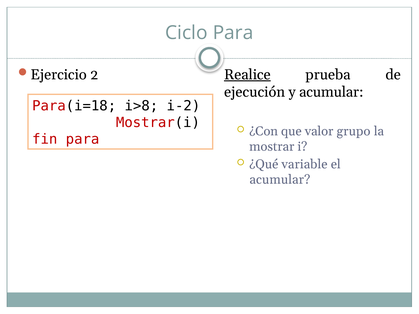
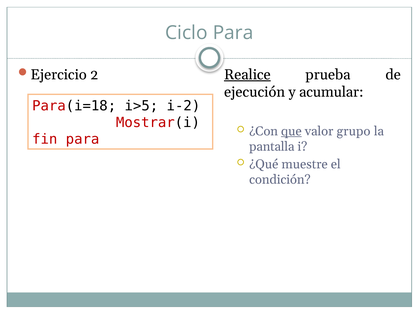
i>8: i>8 -> i>5 (141, 106)
que underline: none -> present (291, 131)
mostrar: mostrar -> pantalla (272, 147)
variable: variable -> muestre (305, 164)
acumular: acumular -> condición (280, 180)
